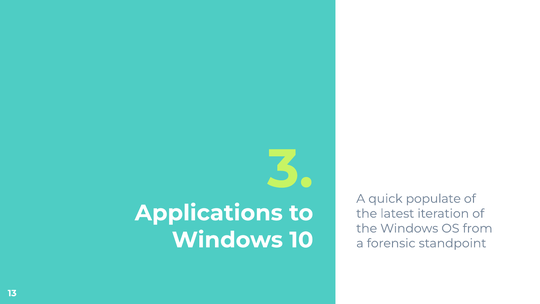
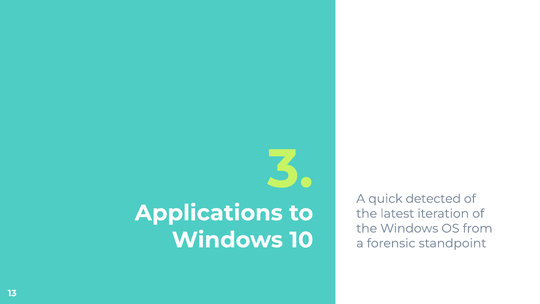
populate: populate -> detected (433, 199)
